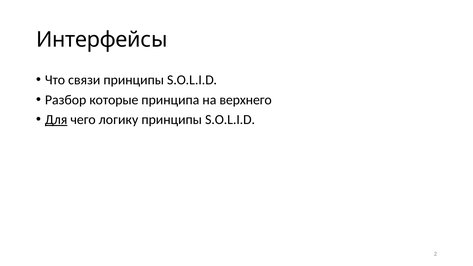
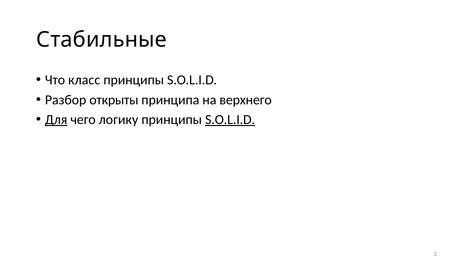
Интерфейсы: Интерфейсы -> Стабильные (102, 40)
связи: связи -> класс (84, 80)
которые: которые -> открыты (114, 100)
S.O.L.I.D underline: none -> present (230, 120)
